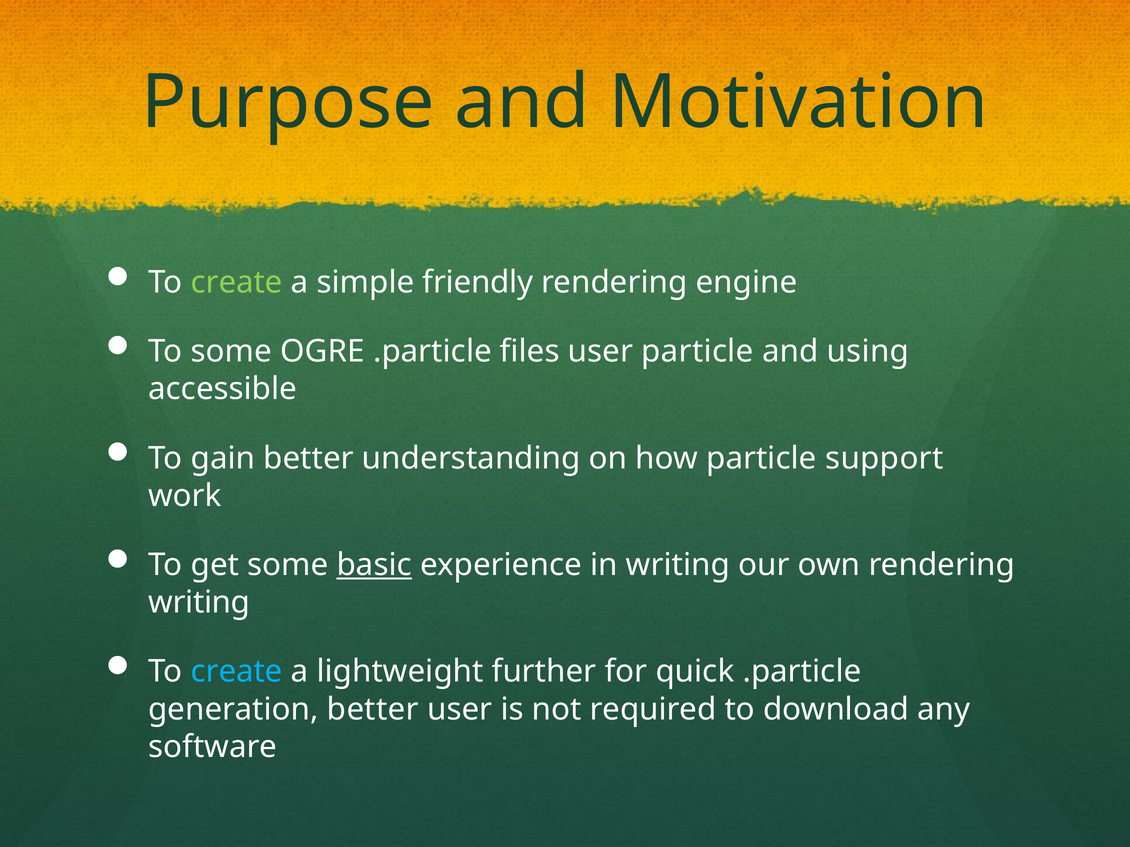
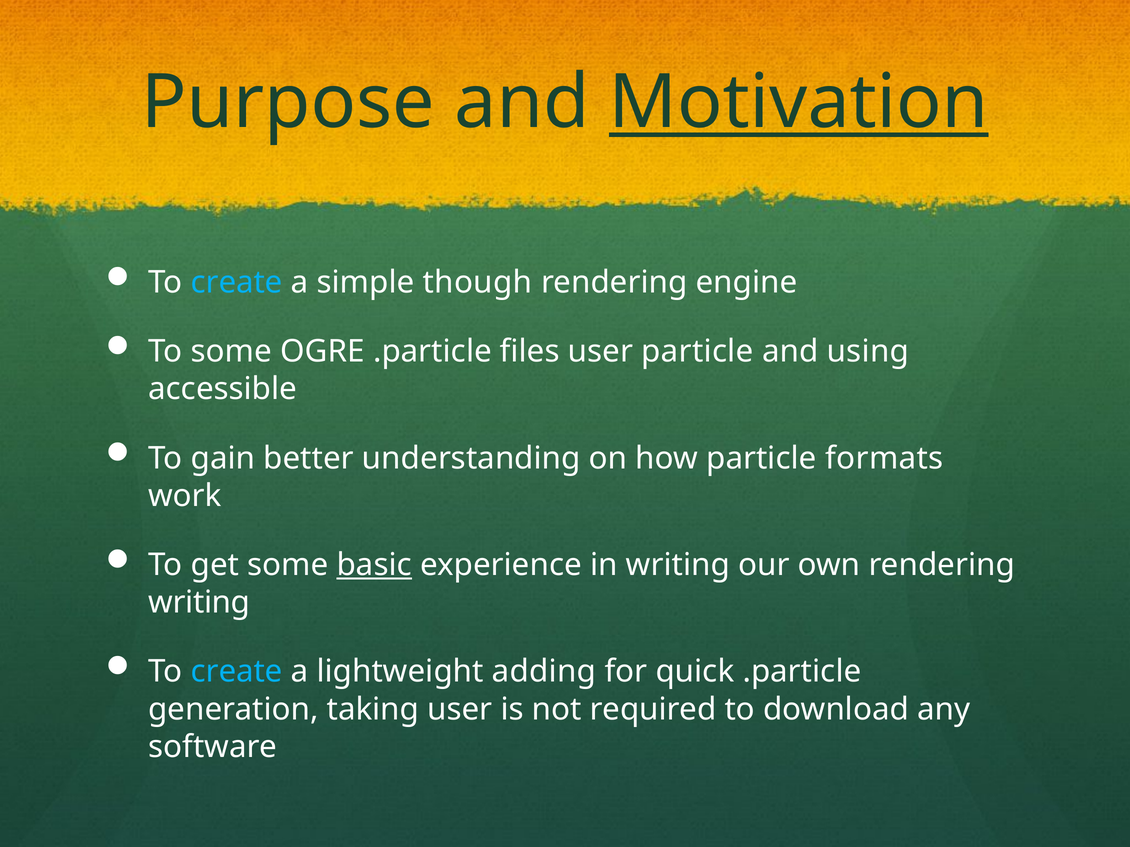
Motivation underline: none -> present (799, 103)
create colour: light green -> light blue (237, 283)
friendly: friendly -> though (477, 283)
support: support -> formats (884, 458)
further: further -> adding (544, 672)
generation better: better -> taking (373, 710)
